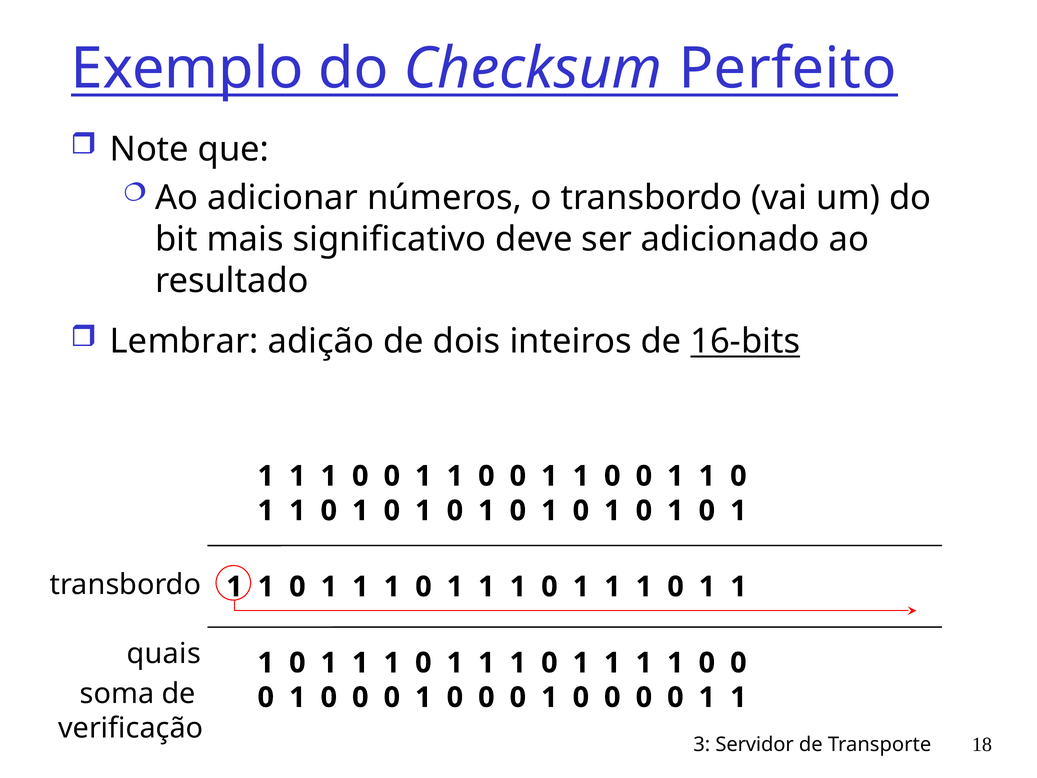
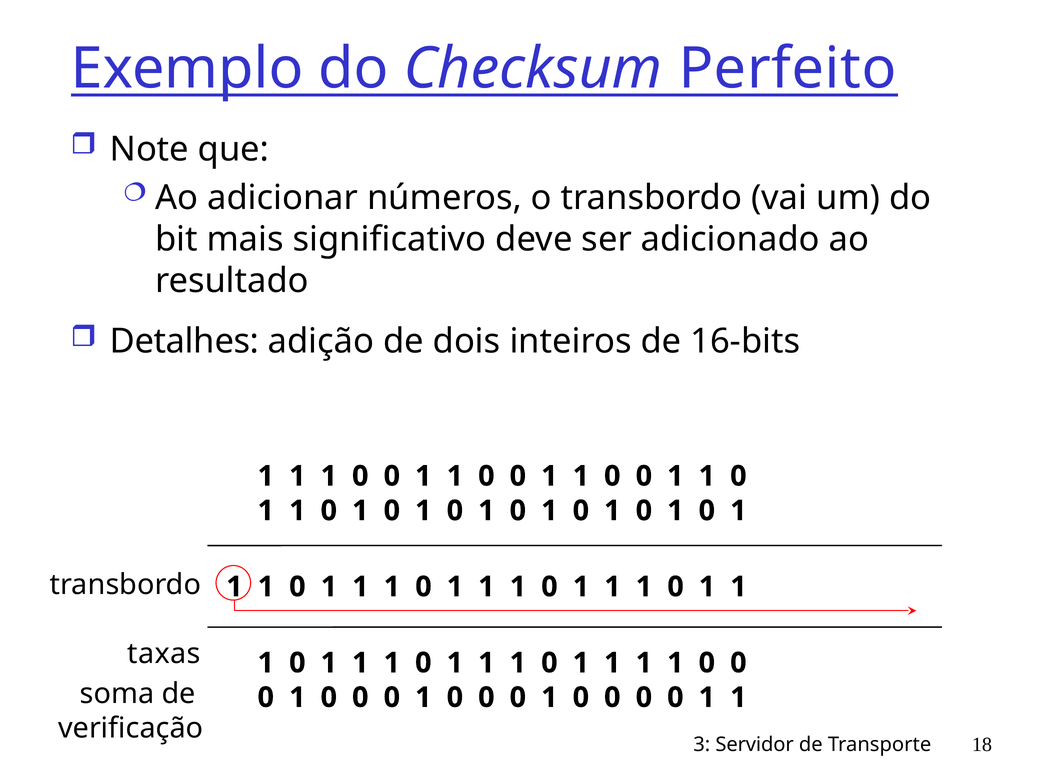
Lembrar: Lembrar -> Detalhes (184, 341)
16-bits underline: present -> none (745, 341)
quais: quais -> taxas (164, 654)
